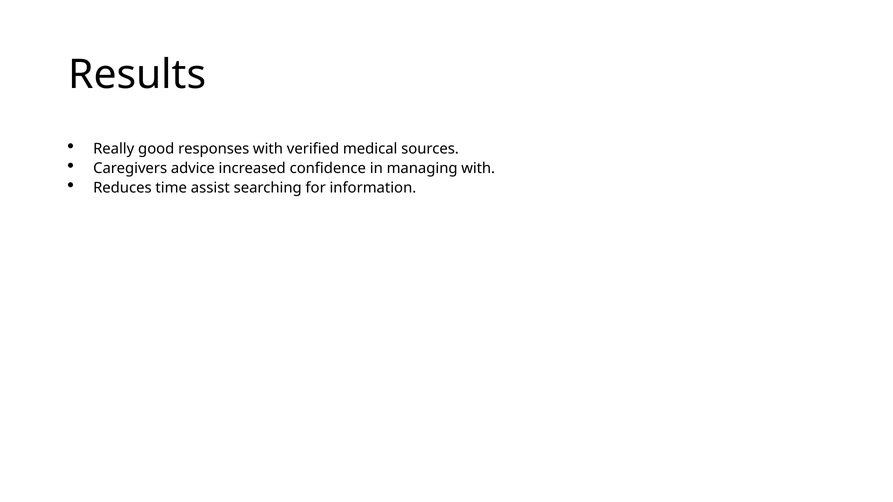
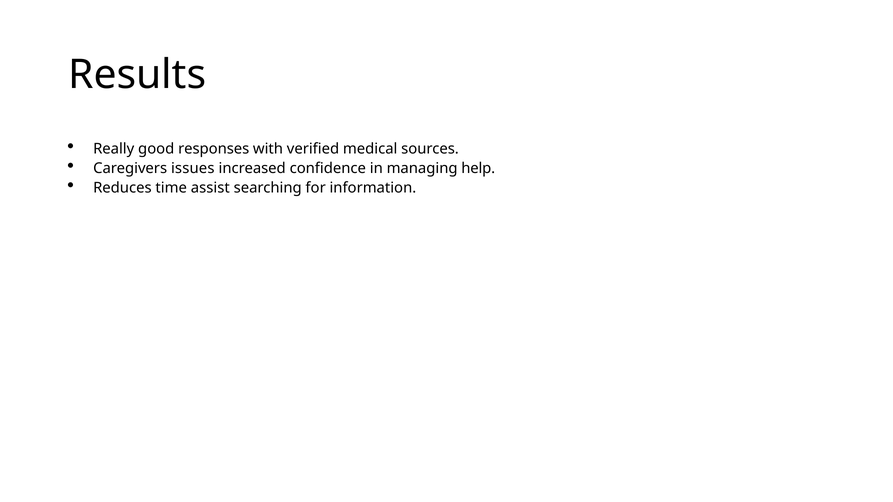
advice: advice -> issues (193, 168)
managing with: with -> help (478, 168)
